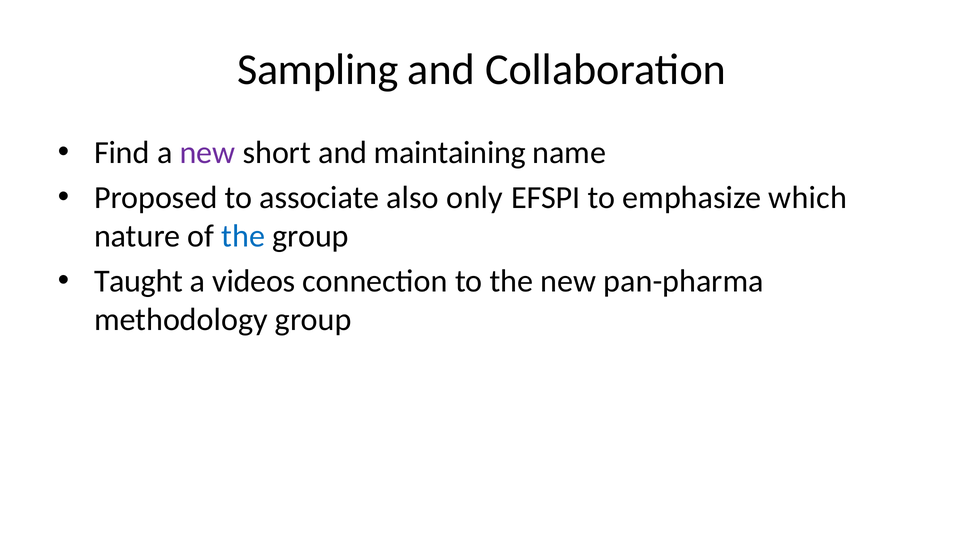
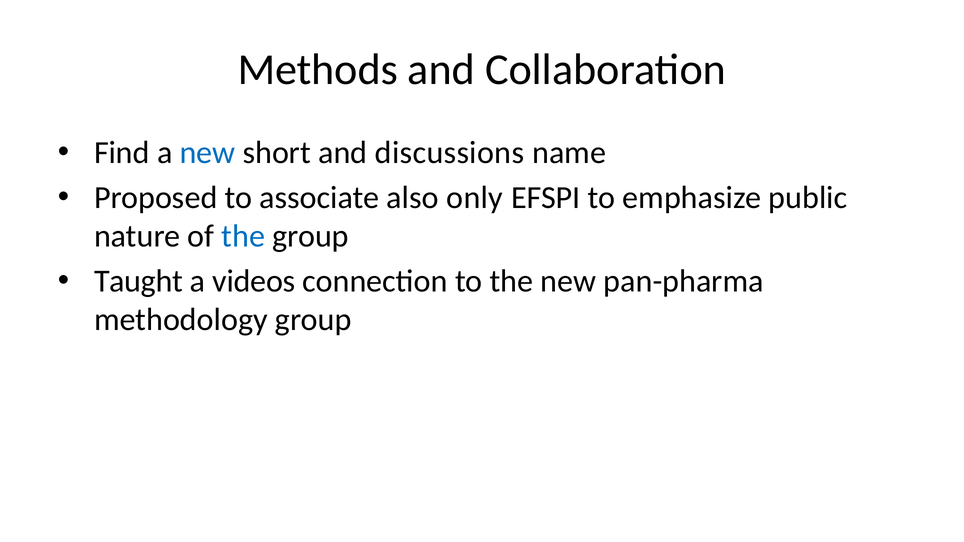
Sampling: Sampling -> Methods (318, 70)
new colour: purple -> blue (208, 153)
maintaining: maintaining -> discussions (450, 153)
which: which -> public (808, 198)
